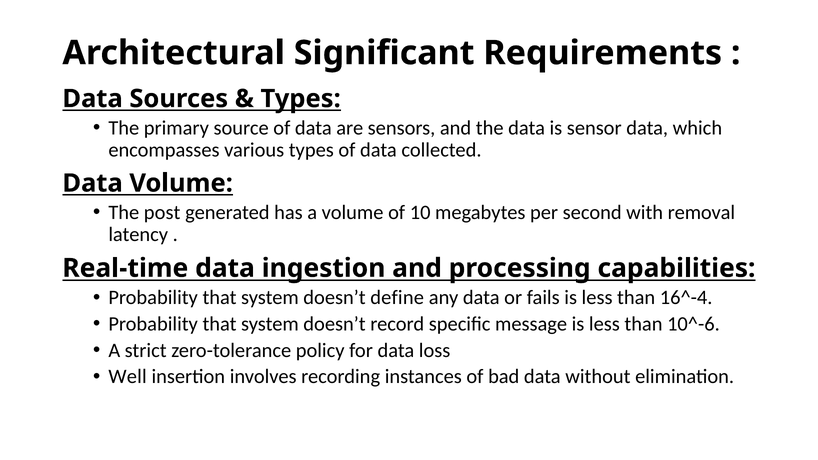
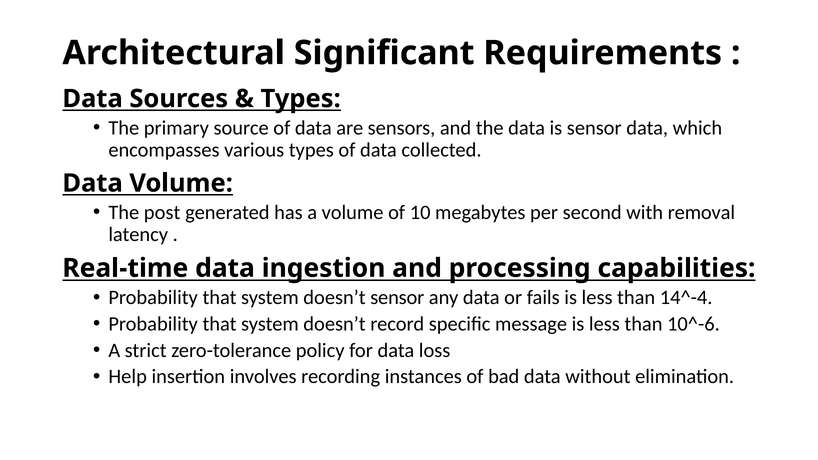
doesn’t define: define -> sensor (397, 298)
16^-4: 16^-4 -> 14^-4 (686, 298)
Well: Well -> Help (128, 377)
